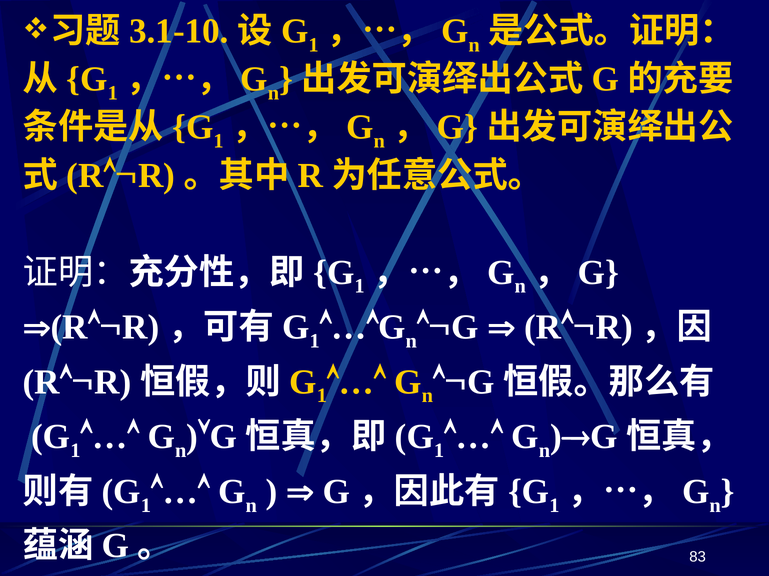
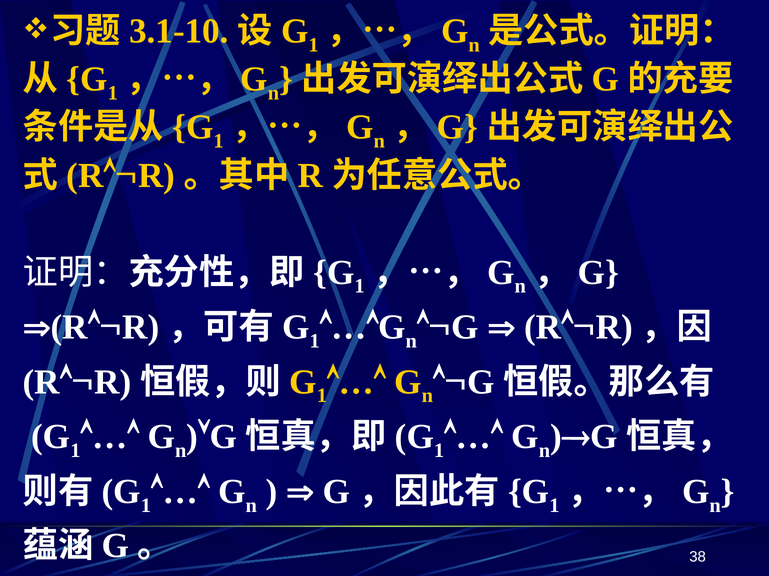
83: 83 -> 38 (698, 558)
